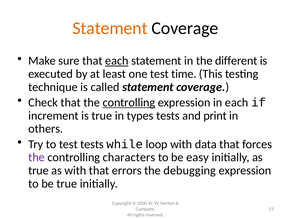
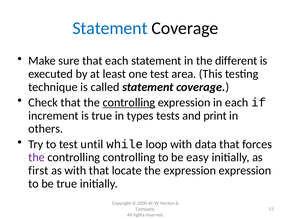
Statement colour: orange -> blue (110, 28)
each underline: present -> none (117, 61)
time: time -> area (184, 74)
test tests: tests -> until (92, 144)
controlling characters: characters -> controlling (129, 157)
true: true -> first (38, 170)
errors: errors -> locate (127, 170)
the debugging: debugging -> expression (190, 170)
